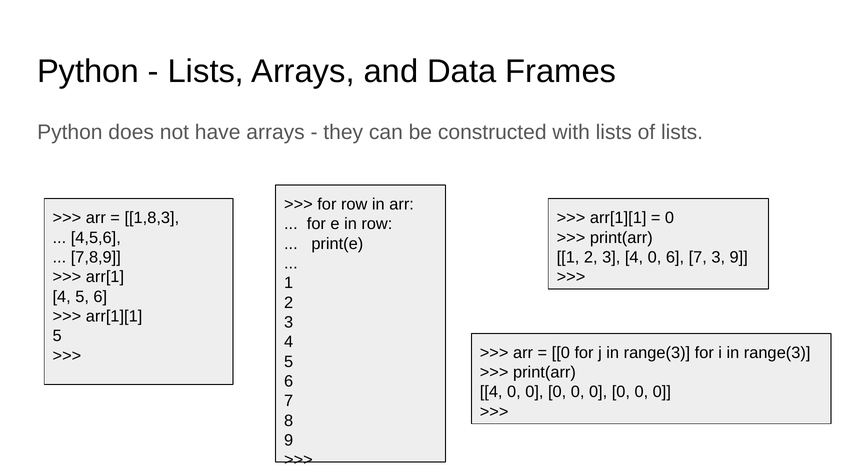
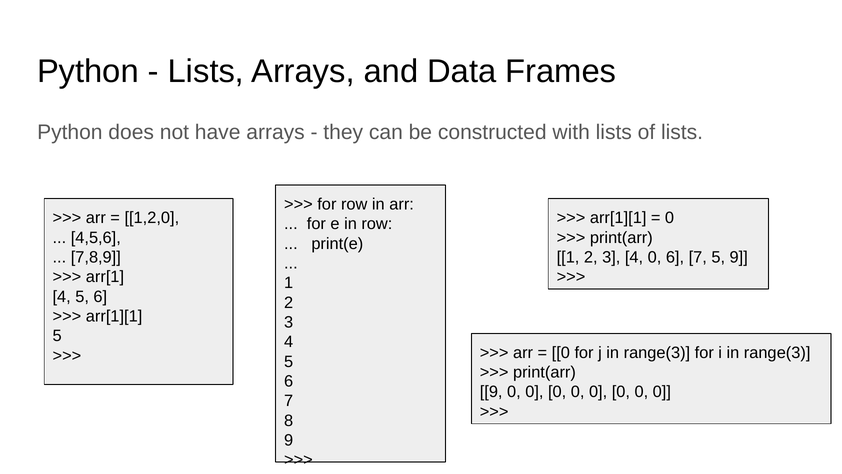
1,8,3: 1,8,3 -> 1,2,0 (152, 218)
7 3: 3 -> 5 (718, 257)
4: 4 -> 9 (491, 392)
